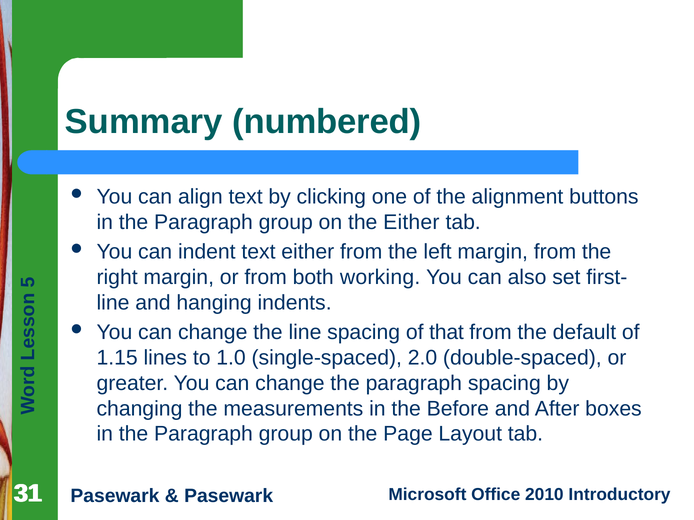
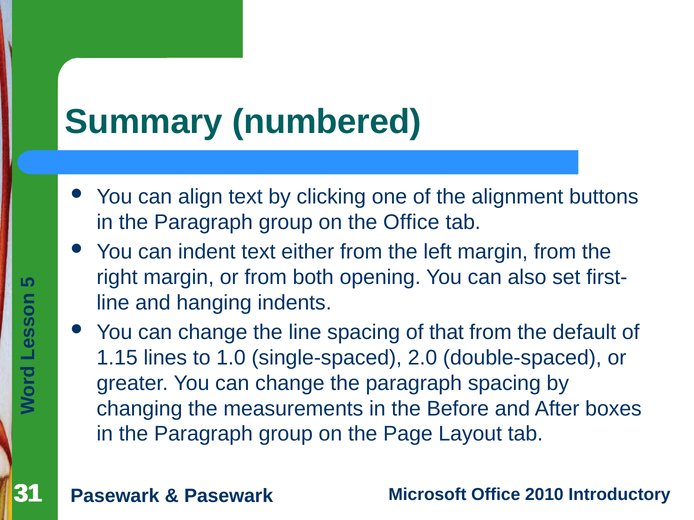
the Either: Either -> Office (411, 222)
working: working -> opening (380, 278)
